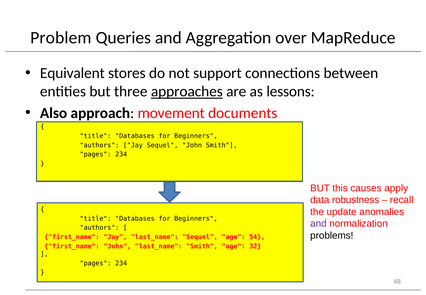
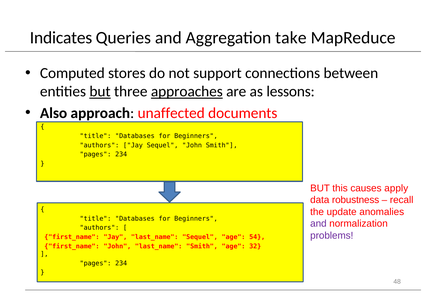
Problem: Problem -> Indicates (61, 38)
over: over -> take (291, 38)
Equivalent: Equivalent -> Computed (72, 73)
but underline: none -> present (100, 92)
movement: movement -> unaffected (171, 113)
problems colour: black -> purple (332, 235)
